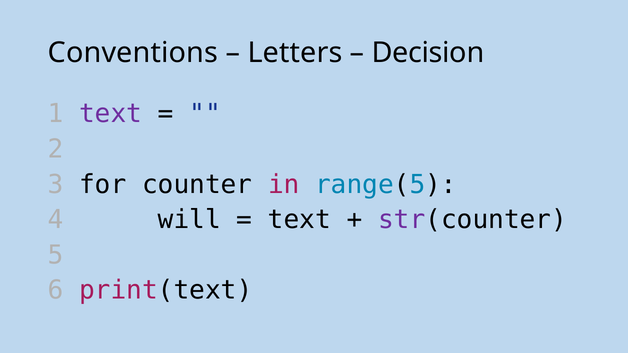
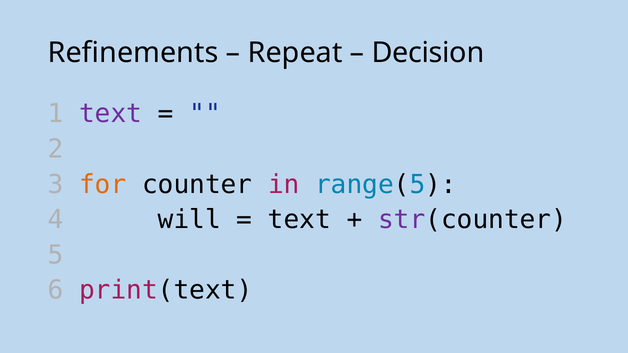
Conventions: Conventions -> Refinements (133, 53)
Letters: Letters -> Repeat (295, 53)
for colour: black -> orange (103, 185)
